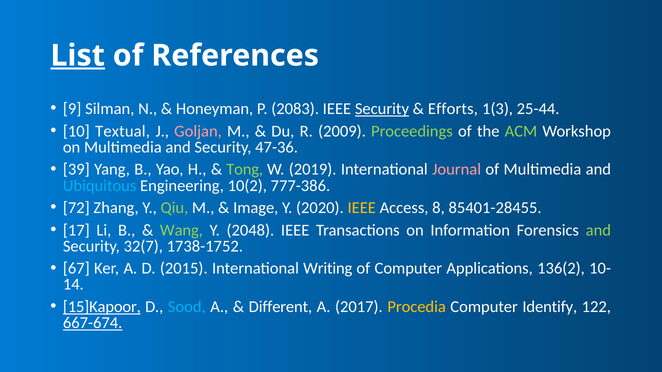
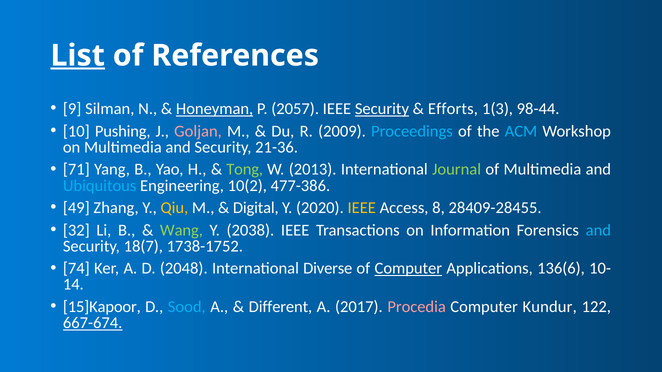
Honeyman underline: none -> present (215, 109)
2083: 2083 -> 2057 (295, 109)
25-44: 25-44 -> 98-44 (538, 109)
Textual: Textual -> Pushing (123, 131)
Proceedings colour: light green -> light blue (412, 131)
ACM colour: light green -> light blue (521, 131)
47-36: 47-36 -> 21-36 (277, 147)
39: 39 -> 71 (76, 170)
2019: 2019 -> 2013 (313, 170)
Journal colour: pink -> light green (457, 170)
777-386: 777-386 -> 477-386 (300, 186)
72: 72 -> 49 (76, 208)
Qiu colour: light green -> yellow (174, 208)
Image: Image -> Digital (256, 208)
85401-28455: 85401-28455 -> 28409-28455 (495, 208)
17: 17 -> 32 (76, 230)
2048: 2048 -> 2038 (250, 230)
and colour: light green -> light blue (598, 230)
32(7: 32(7 -> 18(7 (143, 246)
67: 67 -> 74 (76, 269)
2015: 2015 -> 2048 (184, 269)
Writing: Writing -> Diverse (328, 269)
Computer underline: none -> present (408, 269)
136(2: 136(2 -> 136(6 (561, 269)
15]Kapoor underline: present -> none (102, 307)
Procedia colour: yellow -> pink (417, 307)
Identify: Identify -> Kundur (550, 307)
